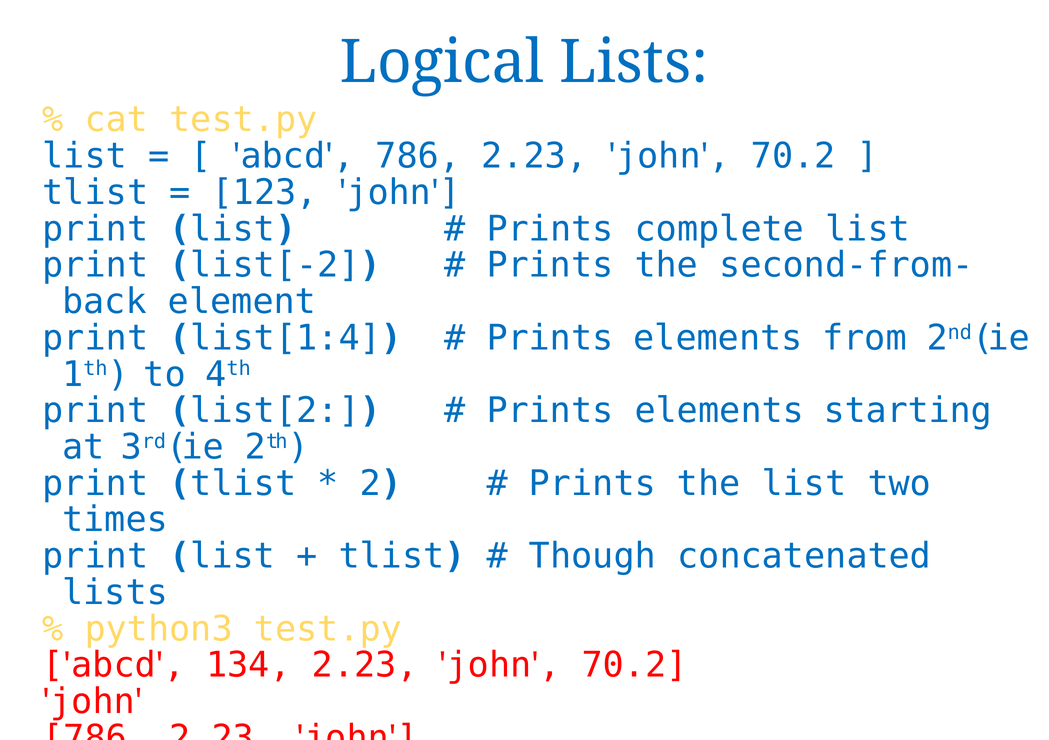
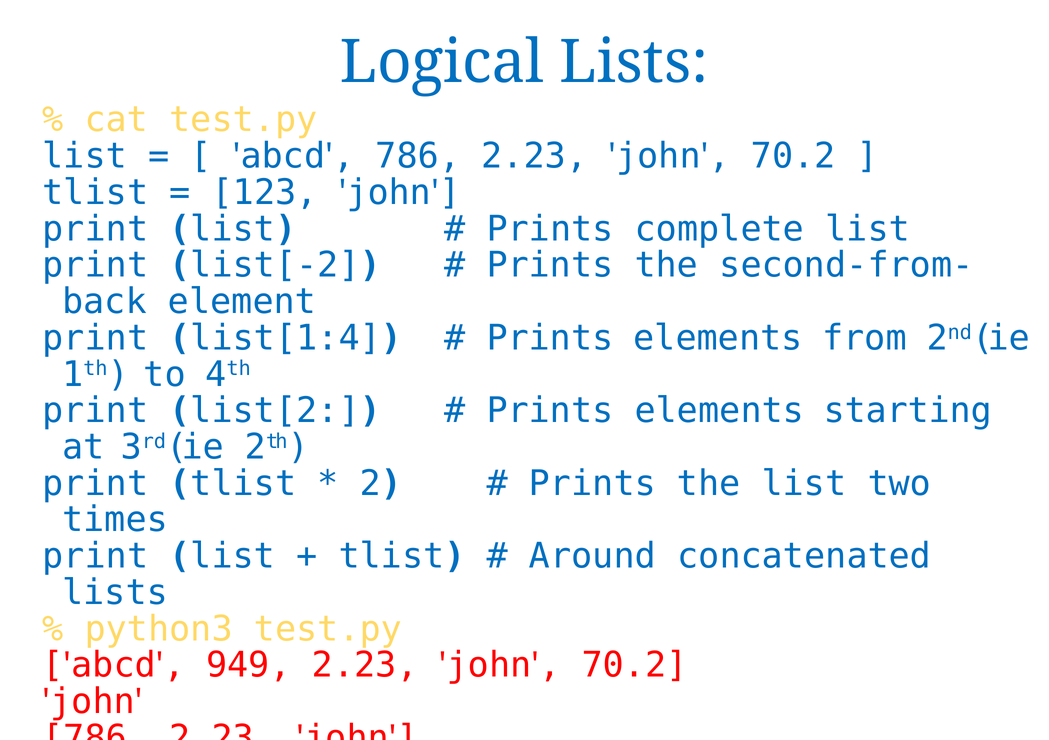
Though: Though -> Around (592, 556)
134: 134 -> 949 (248, 665)
